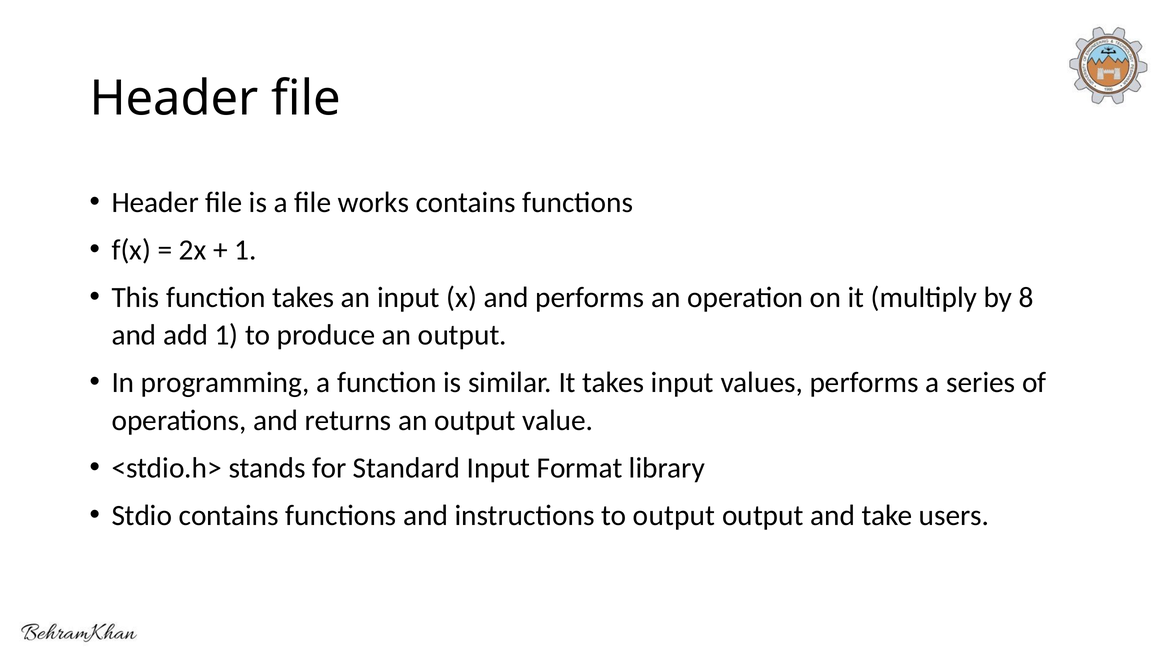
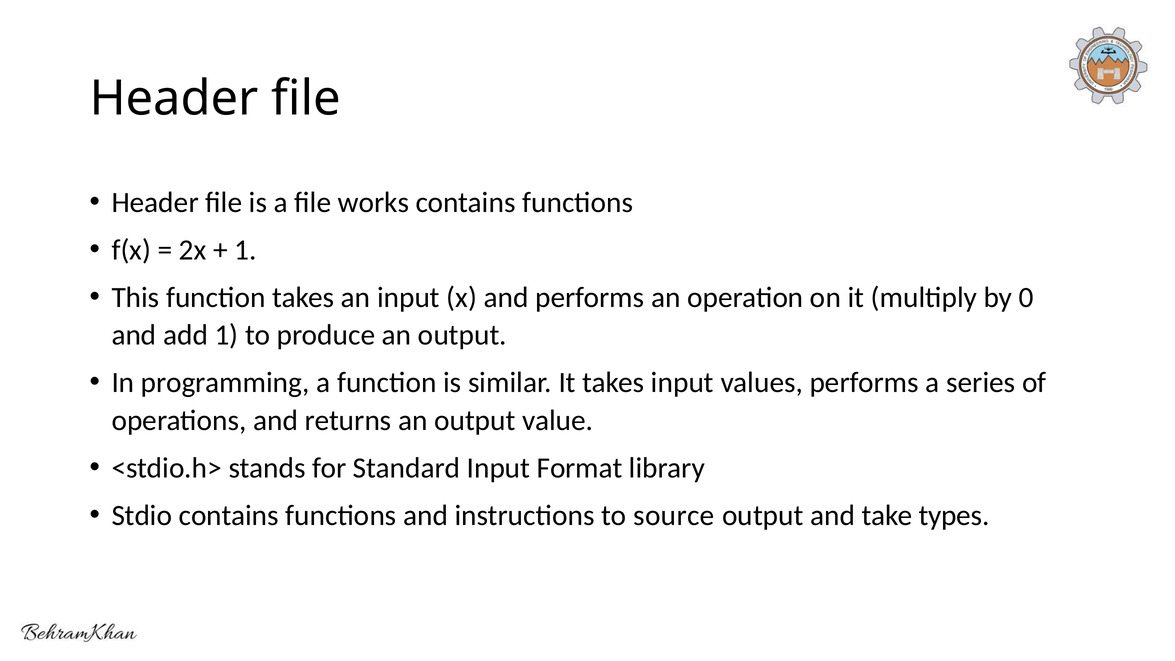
8: 8 -> 0 (1026, 297)
to output: output -> source (674, 515)
users: users -> types (954, 515)
